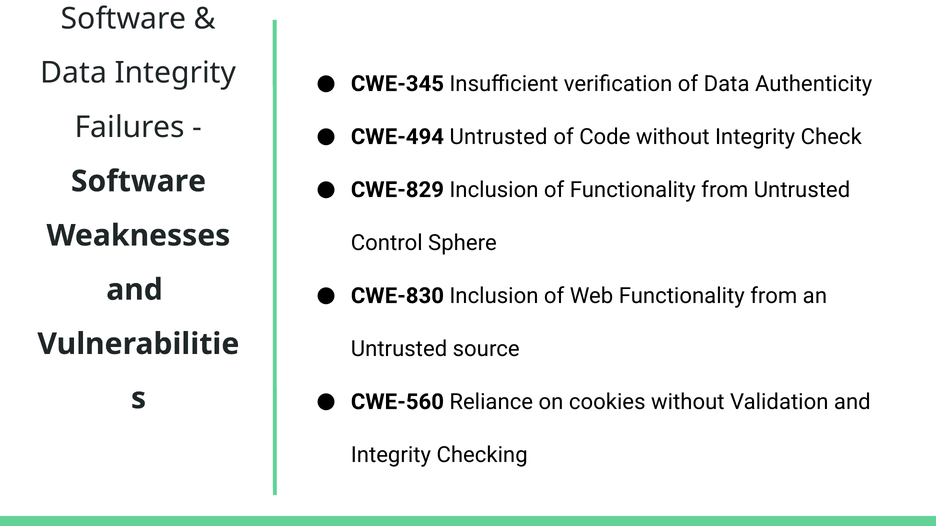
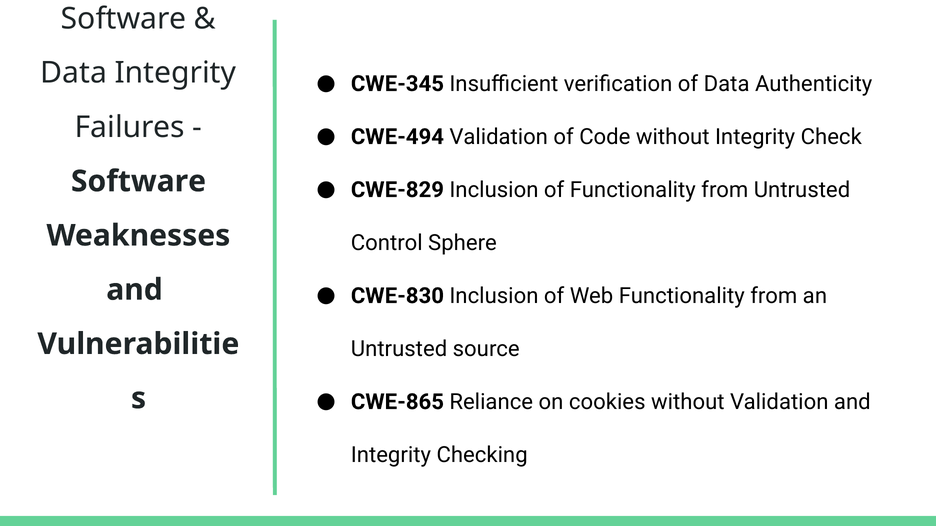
CWE-494 Untrusted: Untrusted -> Validation (499, 137)
CWE-560: CWE-560 -> CWE-865 (397, 402)
